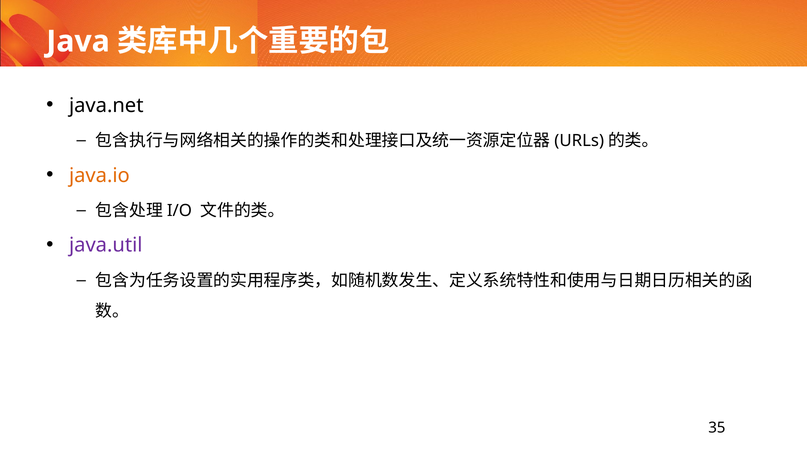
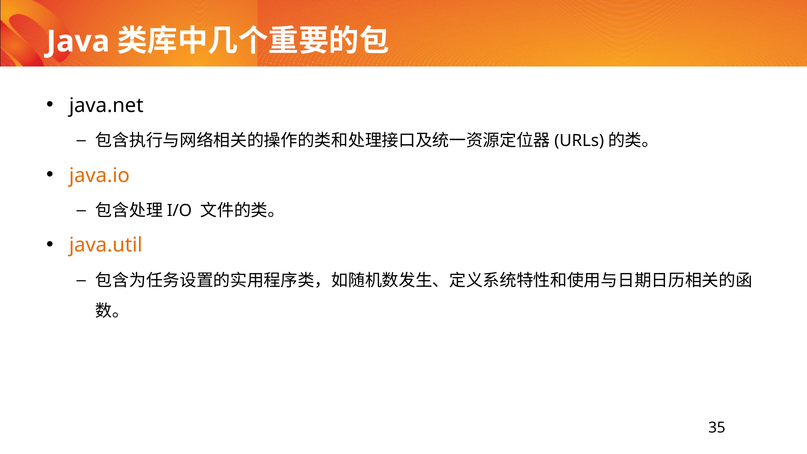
java.util colour: purple -> orange (106, 245)
